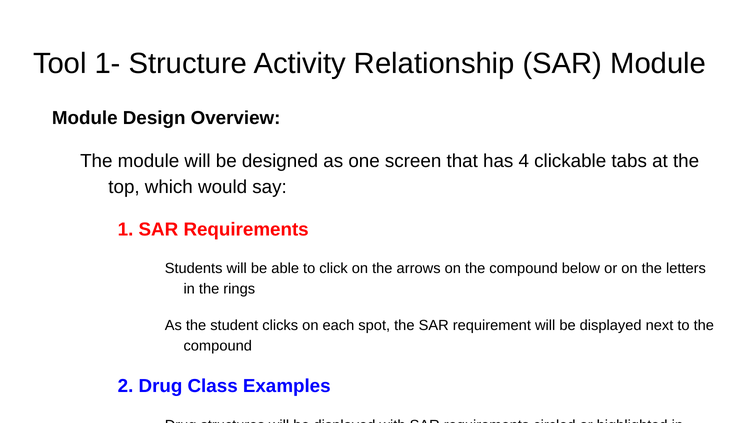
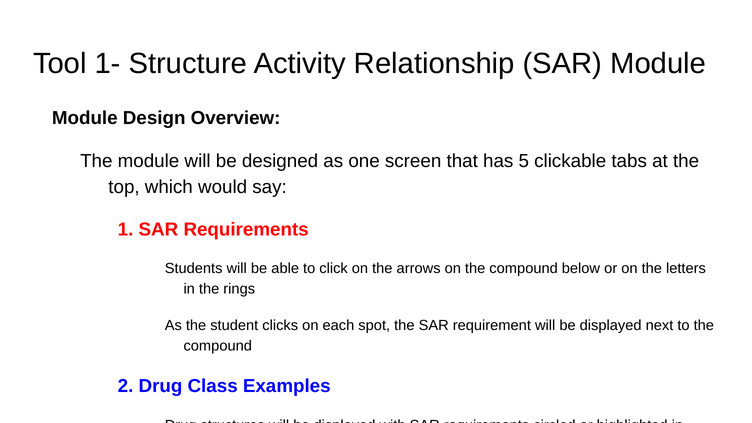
4: 4 -> 5 (524, 161)
